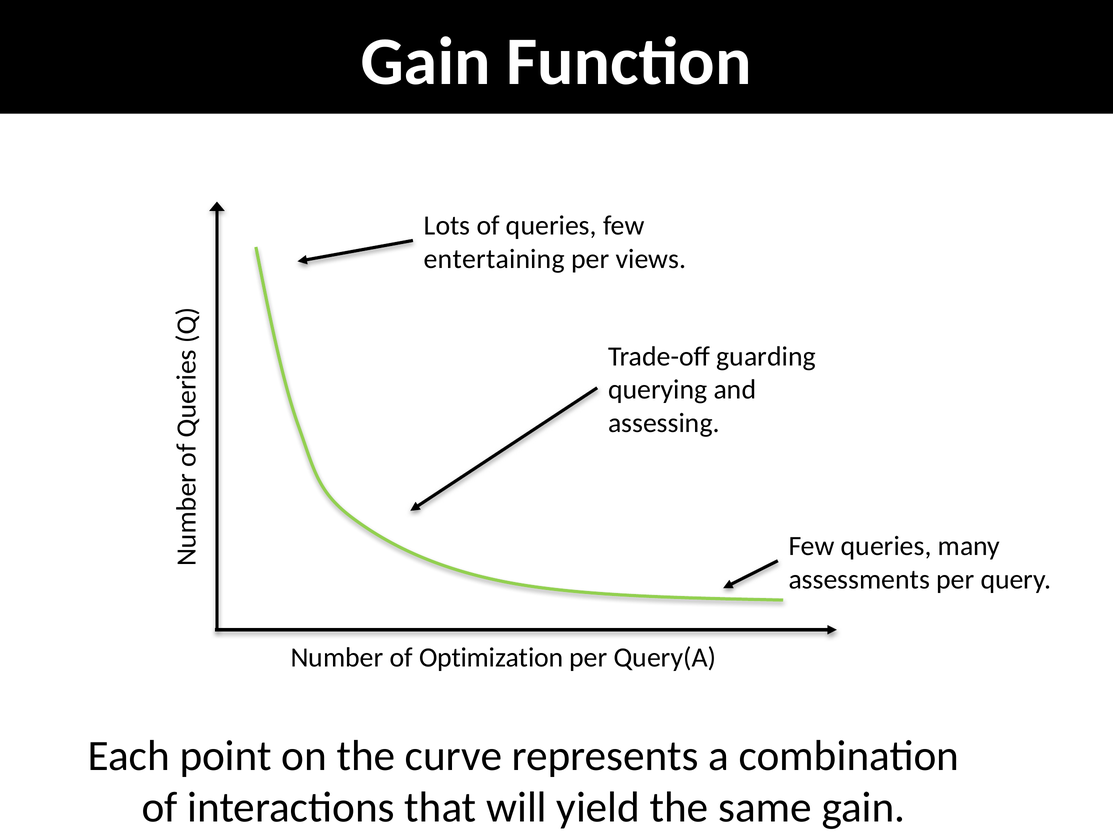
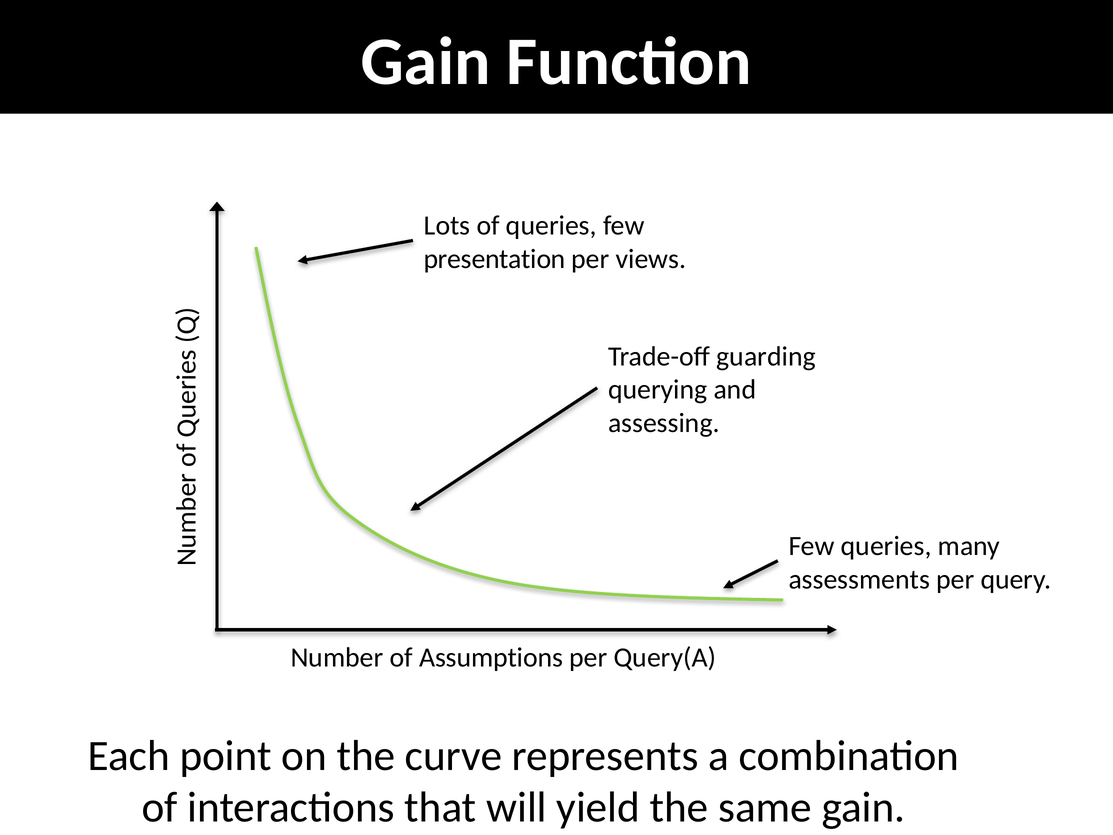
entertaining: entertaining -> presentation (495, 259)
Optimization: Optimization -> Assumptions (491, 657)
